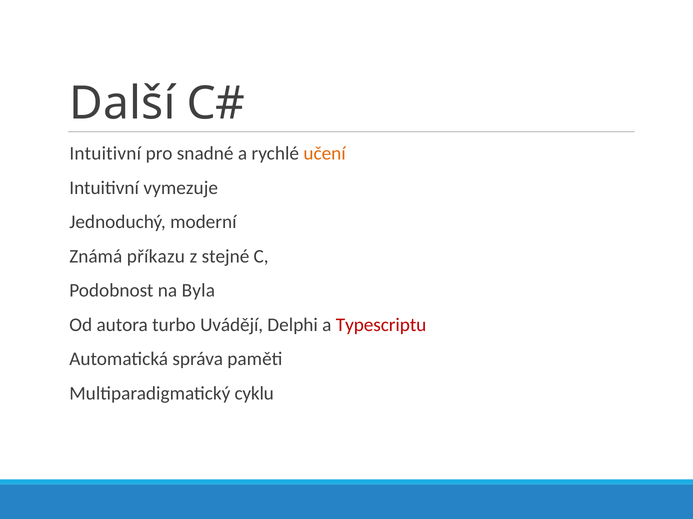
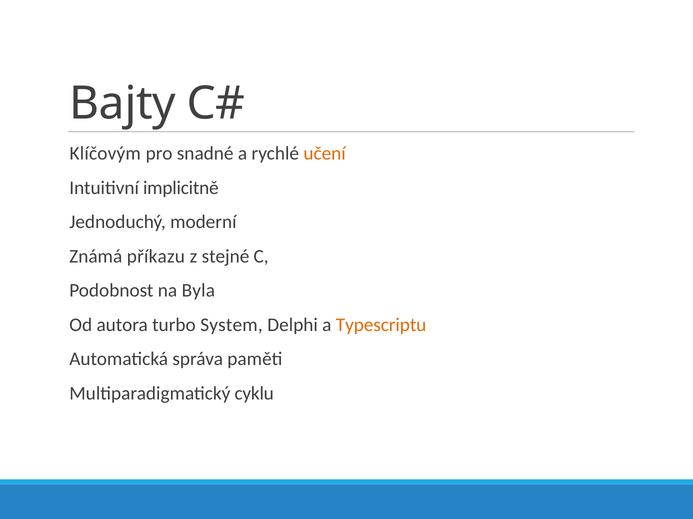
Další: Další -> Bajty (123, 104)
Intuitivní: Intuitivní -> Klíčovým (105, 154)
vymezuje: vymezuje -> implicitně (181, 188)
Uvádějí: Uvádějí -> System (231, 325)
Typescriptu colour: red -> orange (381, 325)
